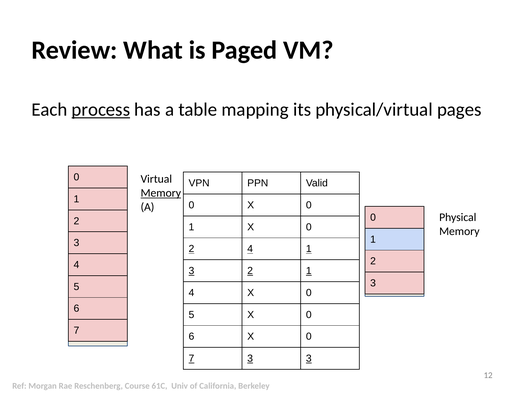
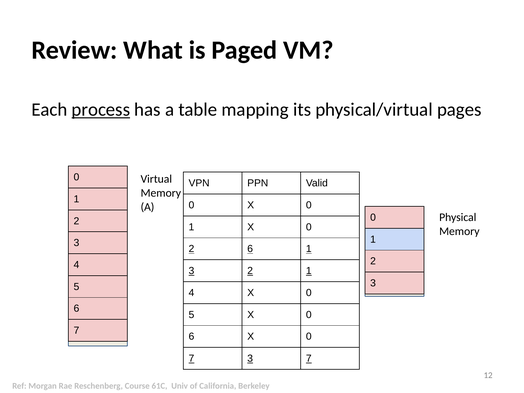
Memory underline: present -> none (161, 193)
2 4: 4 -> 6 (250, 249)
3 3: 3 -> 7 (309, 359)
